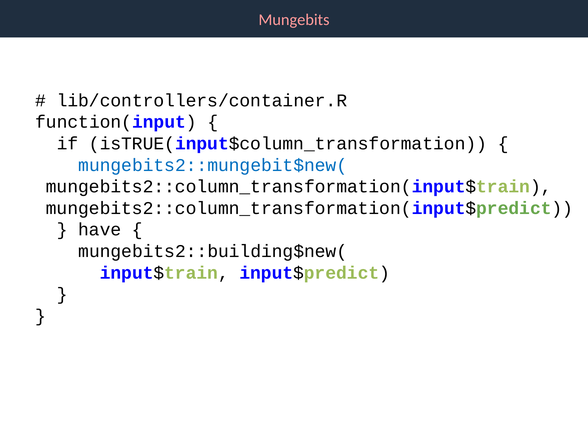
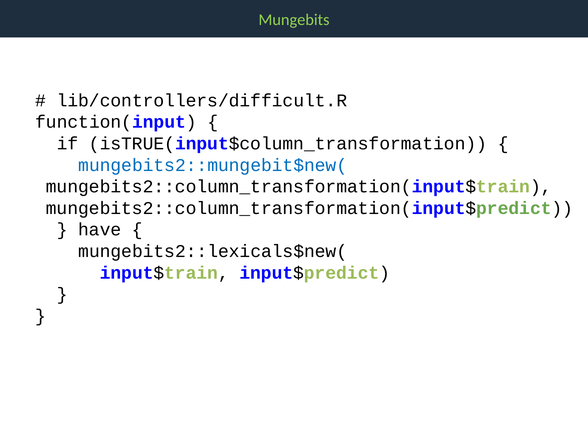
Mungebits colour: pink -> light green (294, 20)
lib/controllers/container.R: lib/controllers/container.R -> lib/controllers/difficult.R (202, 100)
mungebits2::building$new(: mungebits2::building$new( -> mungebits2::lexicals$new( (213, 251)
